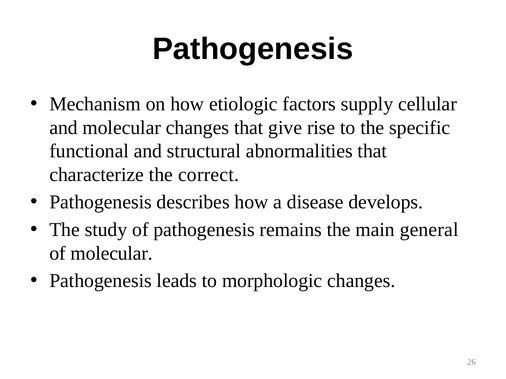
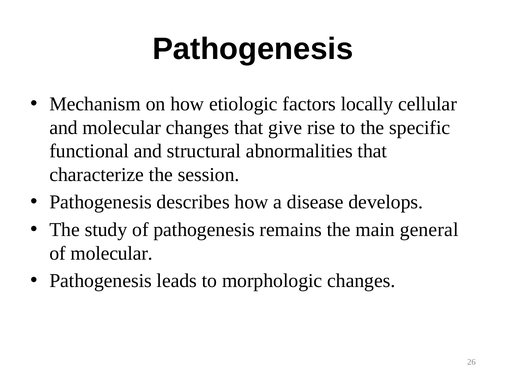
supply: supply -> locally (367, 104)
correct: correct -> session (209, 175)
